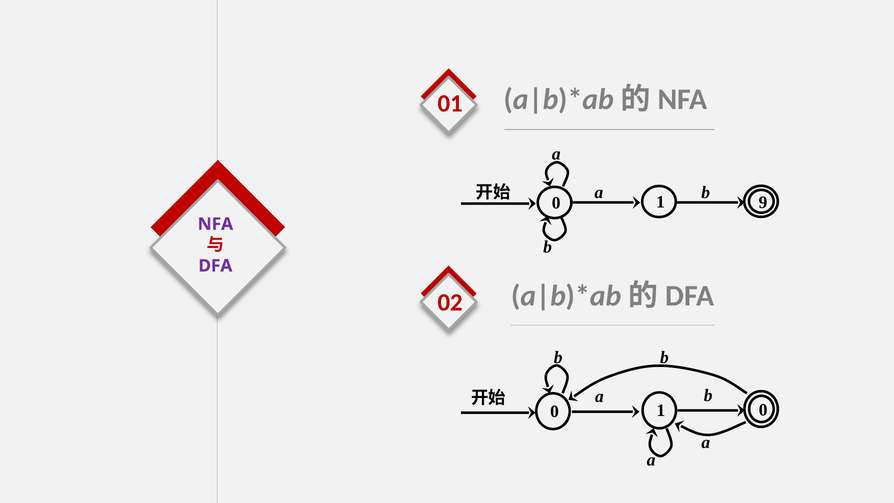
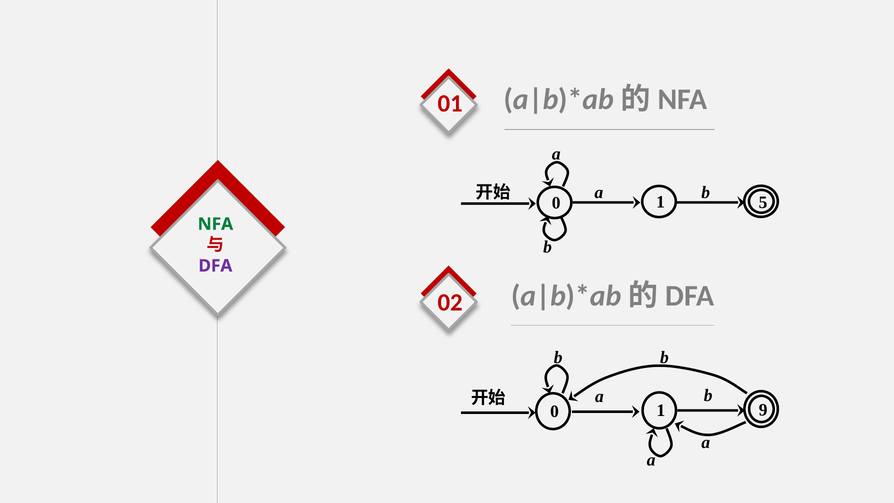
9: 9 -> 5 (763, 202)
NFA colour: purple -> green (215, 224)
1 0: 0 -> 9 (763, 410)
